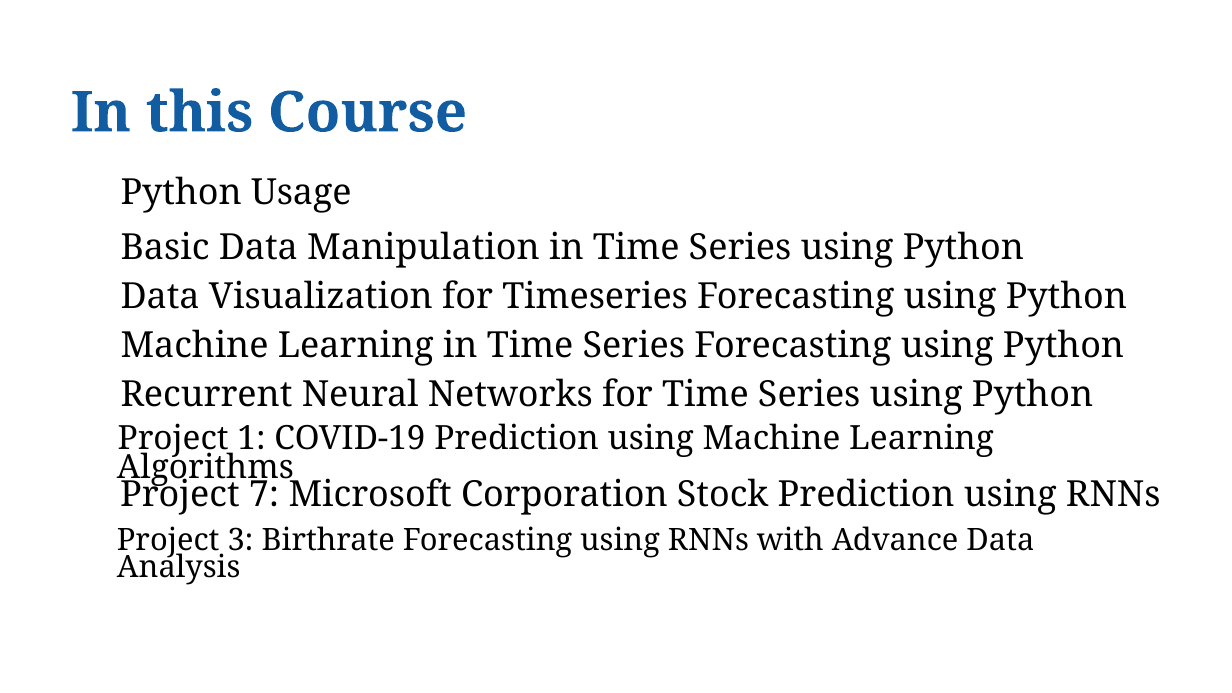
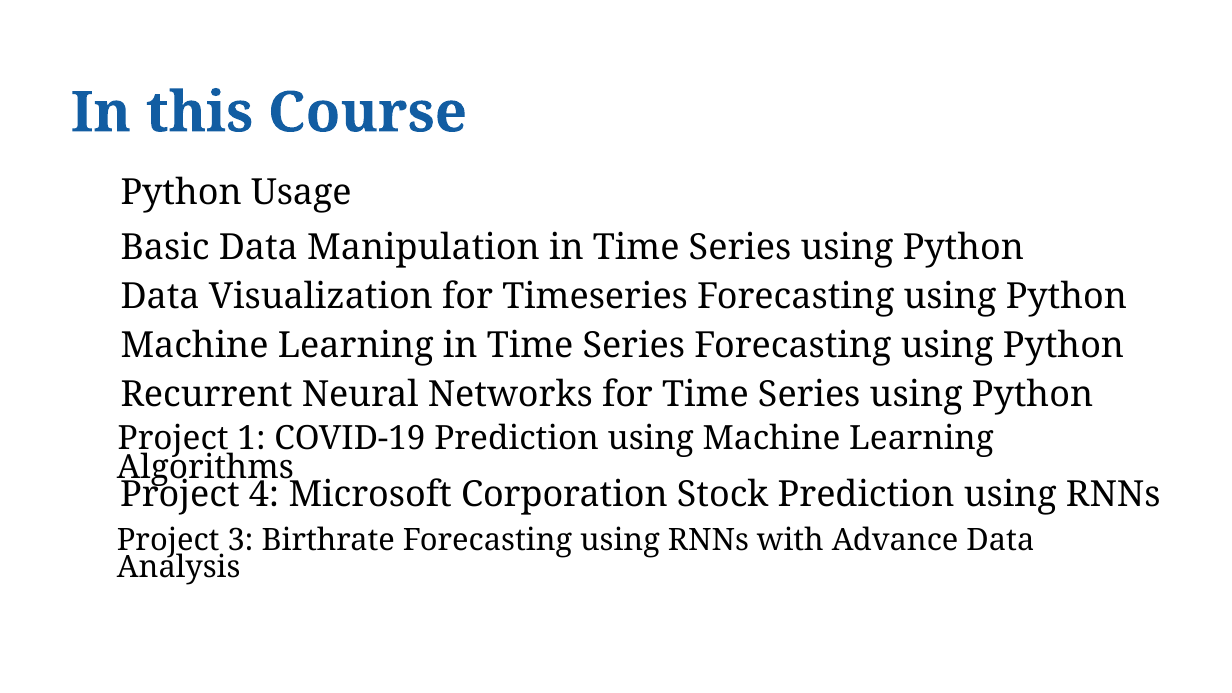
7: 7 -> 4 (264, 495)
